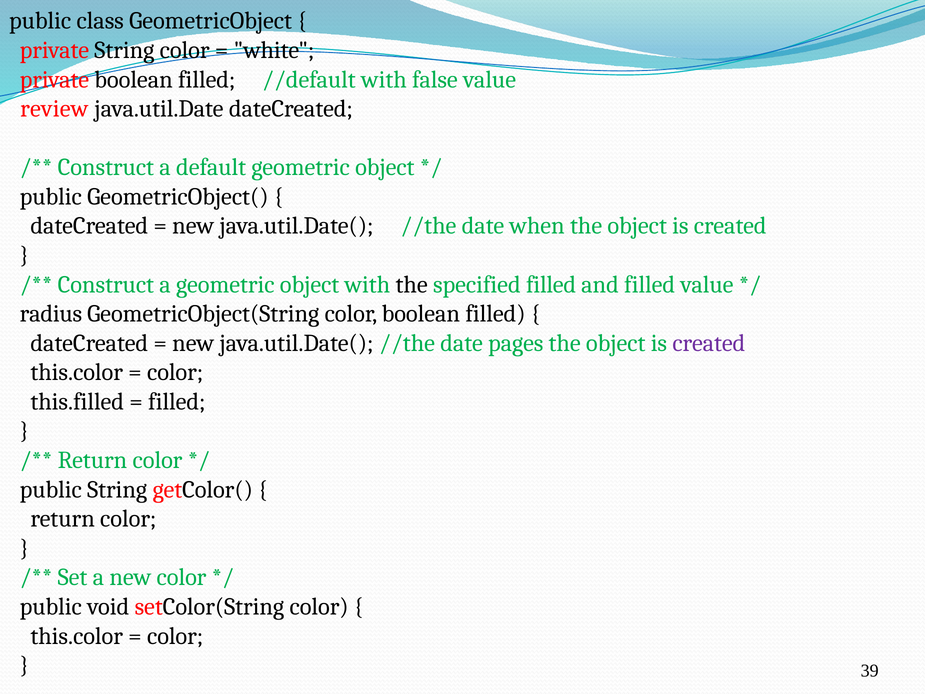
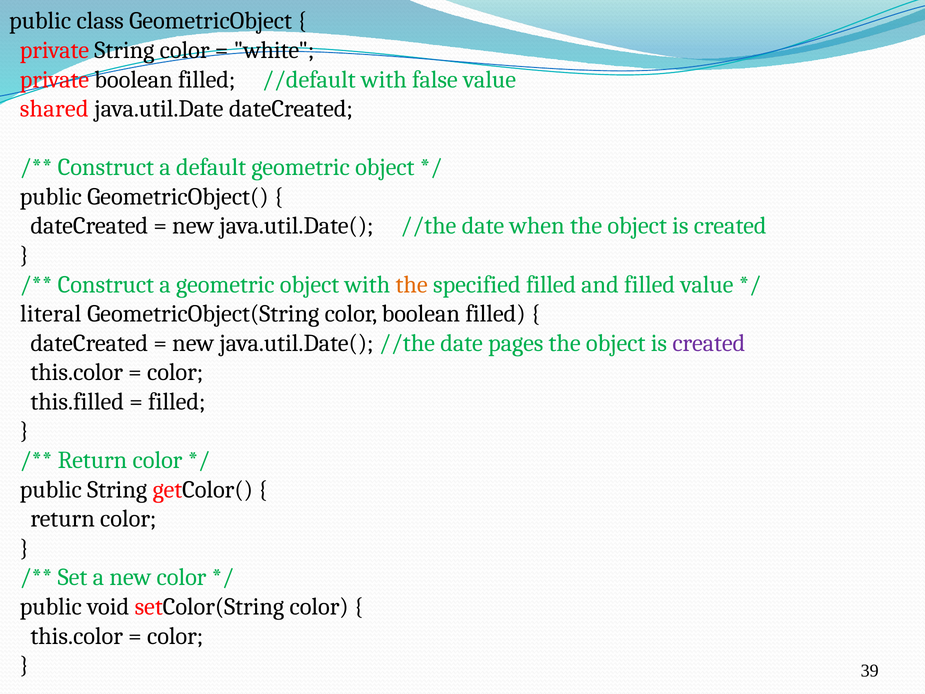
review: review -> shared (54, 109)
the colour: black -> orange (412, 284)
radius: radius -> literal (51, 314)
